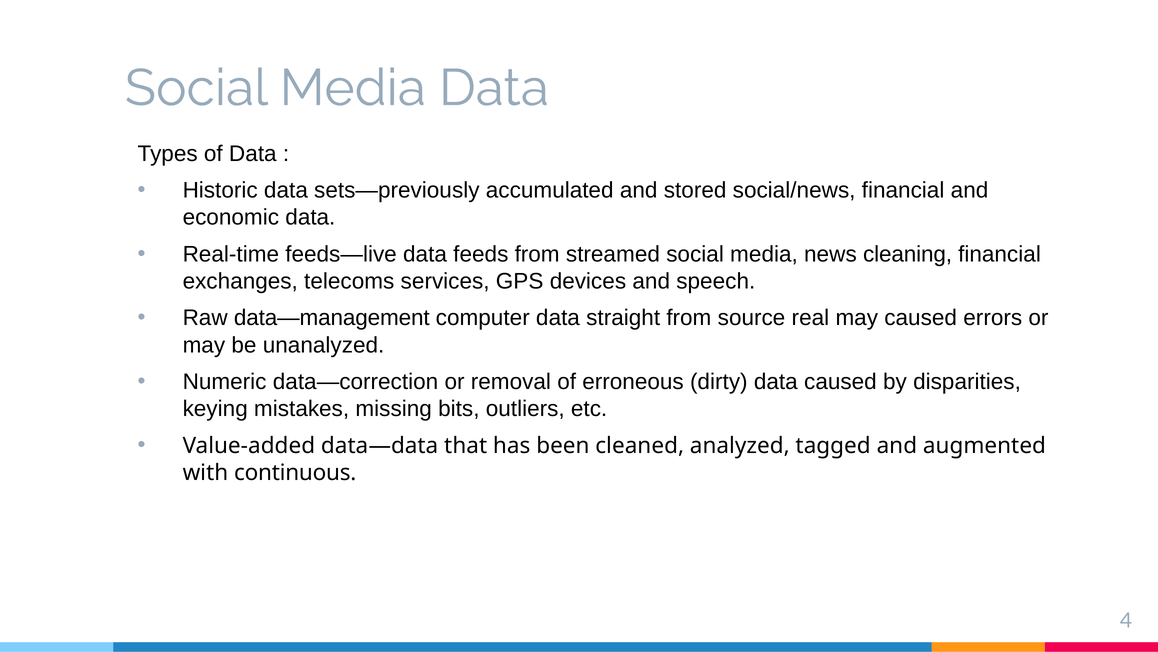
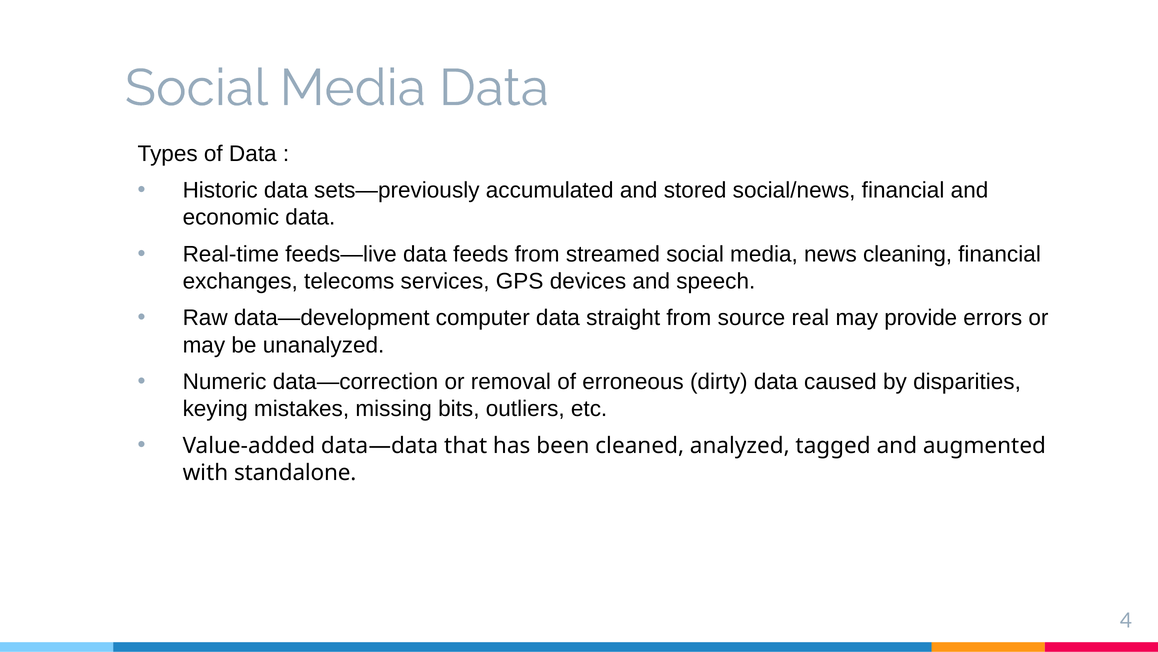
data—management: data—management -> data—development (332, 318)
may caused: caused -> provide (921, 318)
continuous: continuous -> standalone (295, 472)
